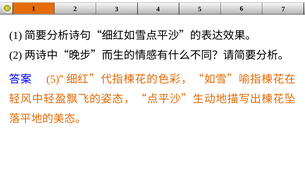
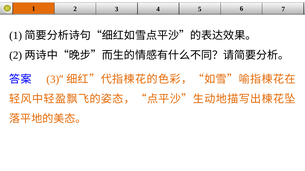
5: 5 -> 3 (53, 80)
